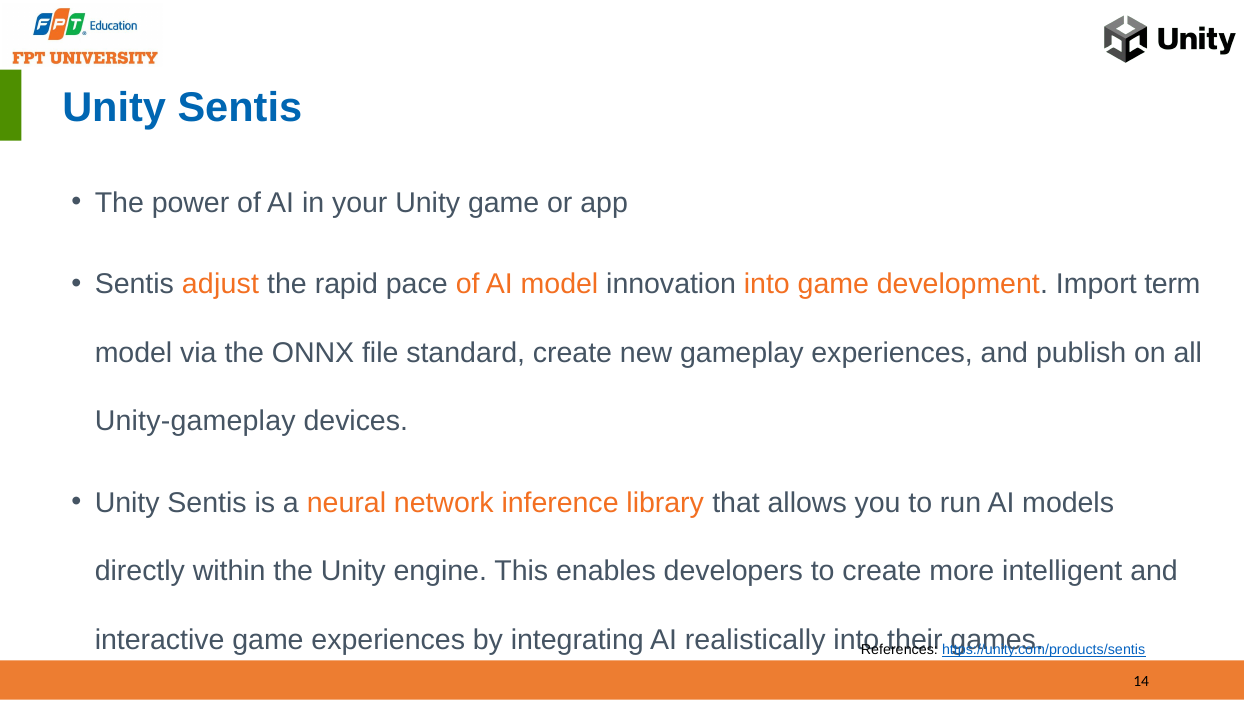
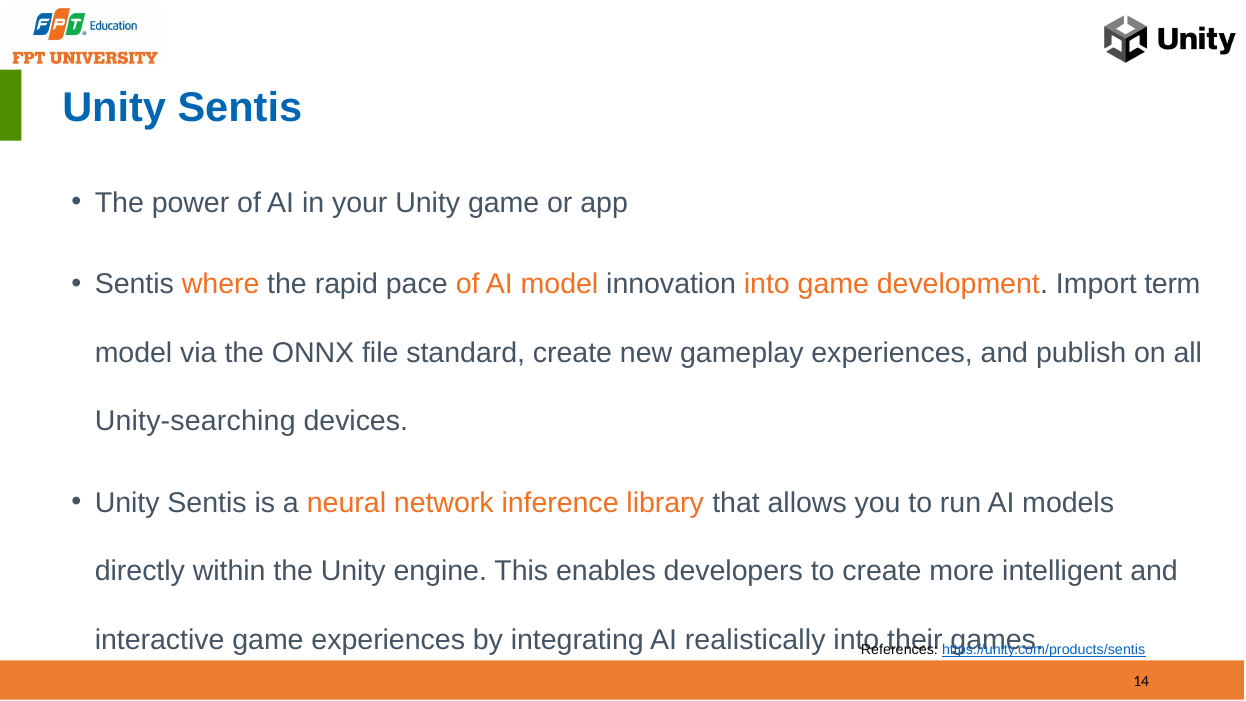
adjust: adjust -> where (221, 284)
Unity-gameplay: Unity-gameplay -> Unity-searching (195, 421)
